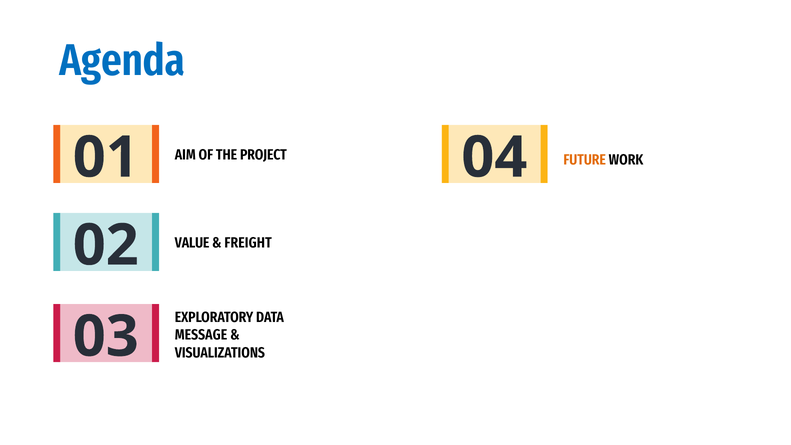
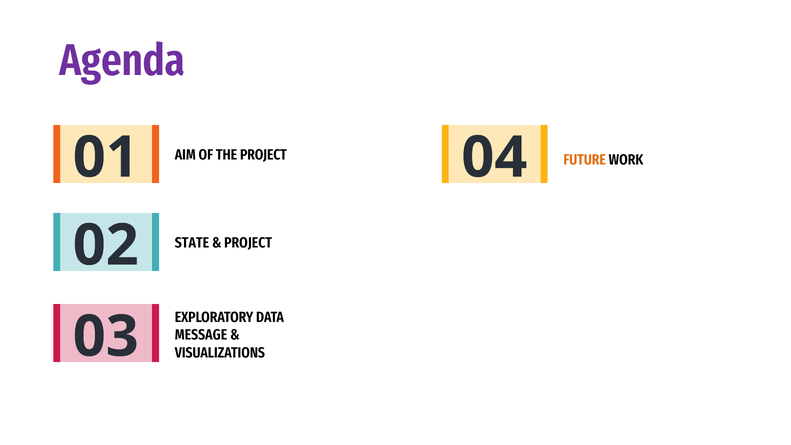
Agenda colour: blue -> purple (122, 60)
VALUE: VALUE -> STATE (192, 243)
FREIGHT: FREIGHT -> PROJECT (248, 243)
